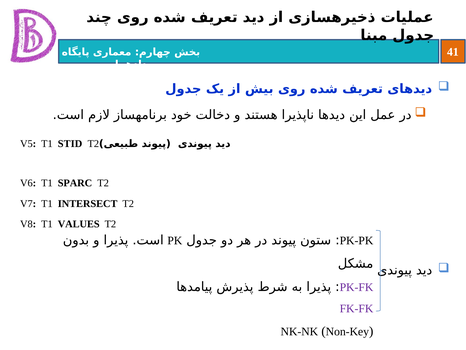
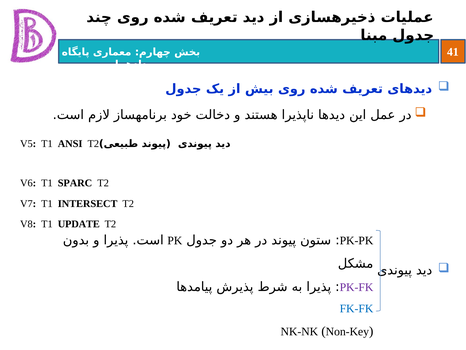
STID: STID -> ANSI (70, 144)
VALUES: VALUES -> UPDATE (79, 224)
FK-FK colour: purple -> blue (357, 308)
